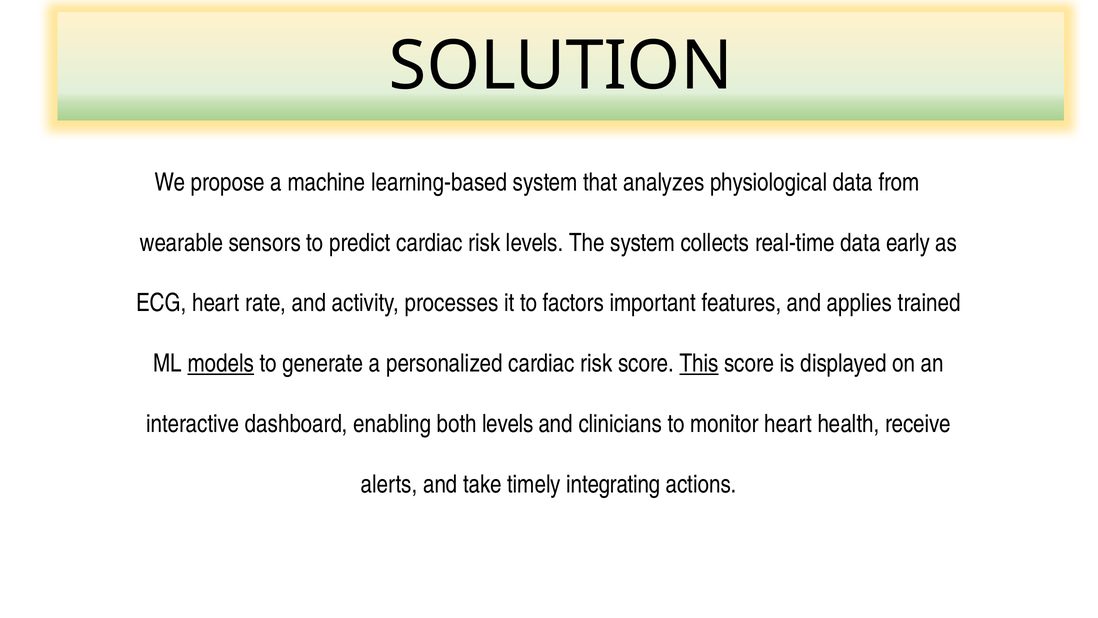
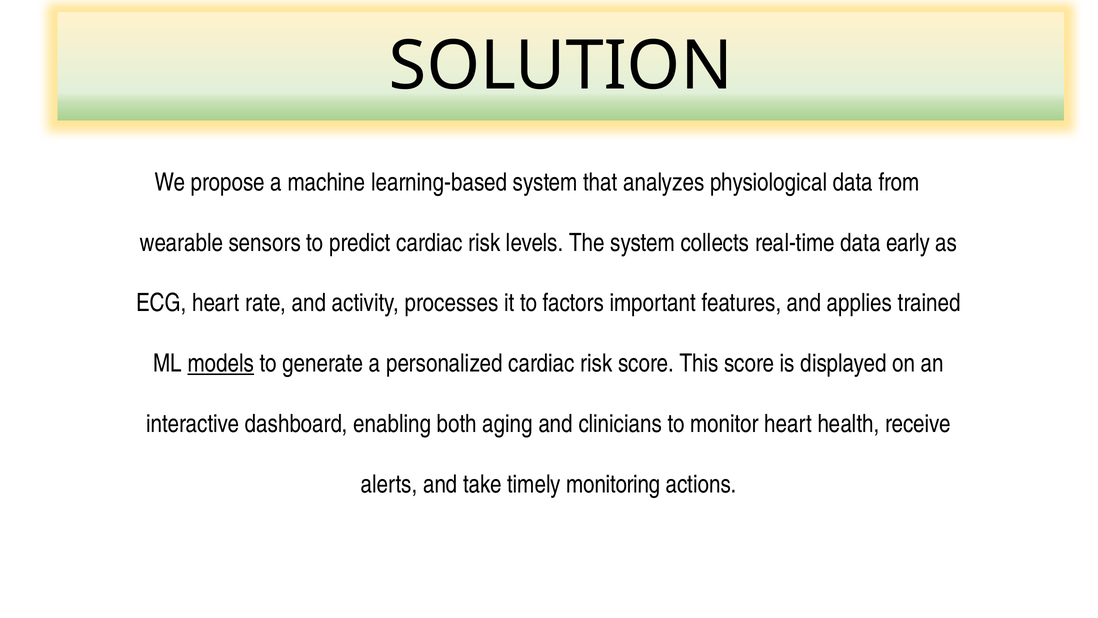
This underline: present -> none (699, 363)
both levels: levels -> aging (508, 424)
integrating: integrating -> monitoring (613, 484)
